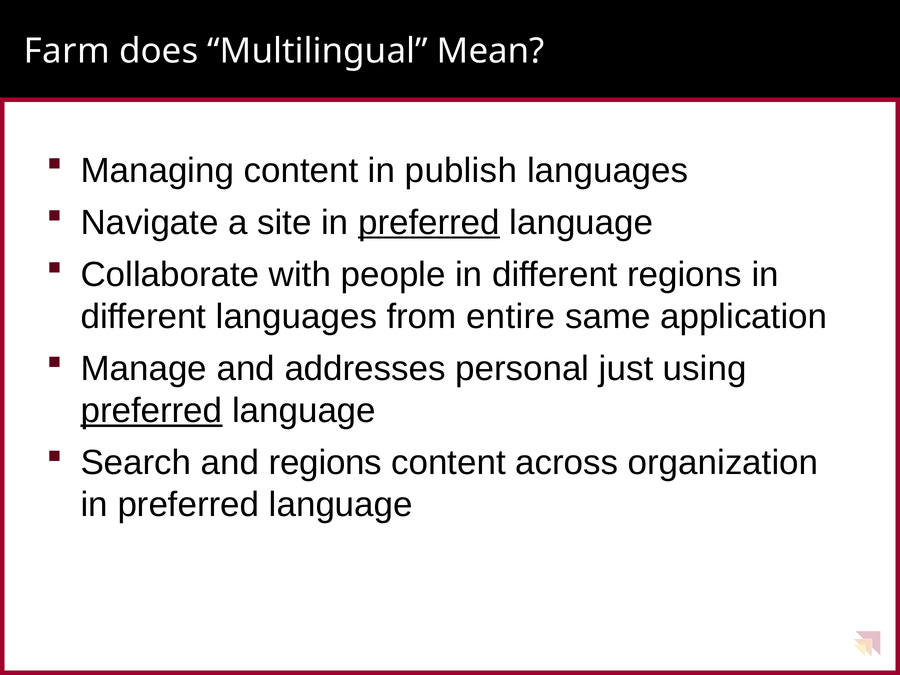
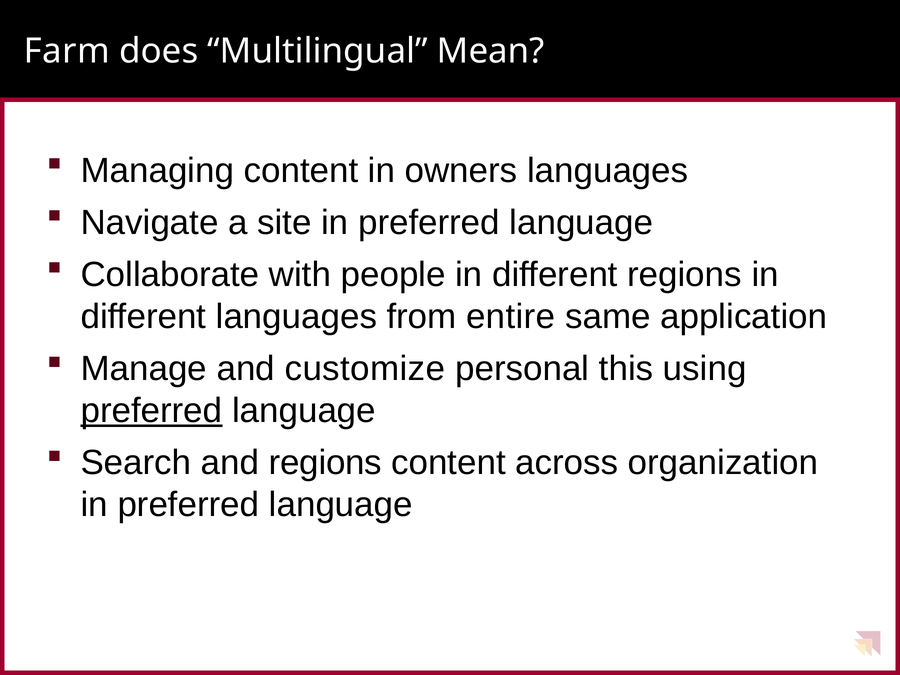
publish: publish -> owners (461, 170)
preferred underline: present -> none (429, 223)
addresses: addresses -> customize (365, 369)
just: just -> this (626, 369)
